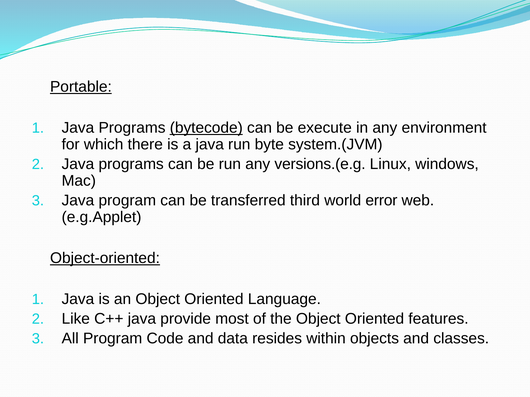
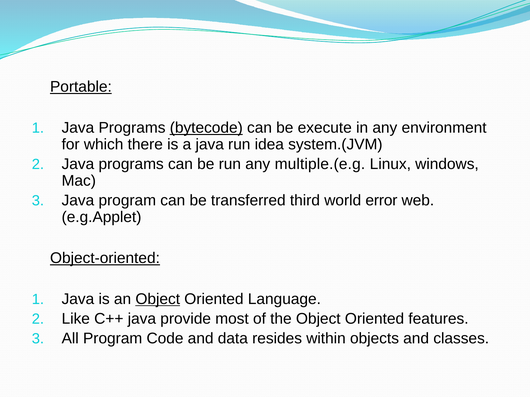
byte: byte -> idea (269, 145)
versions.(e.g: versions.(e.g -> multiple.(e.g (320, 164)
Object underline: none -> present (158, 299)
